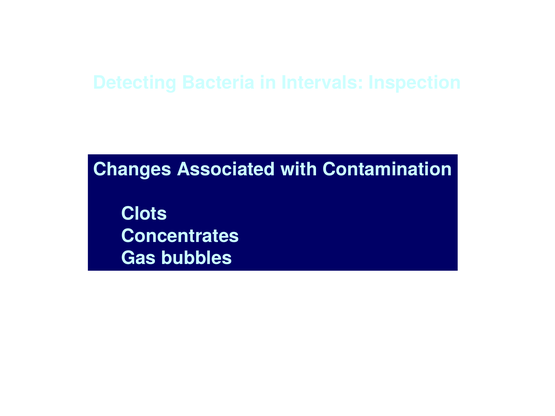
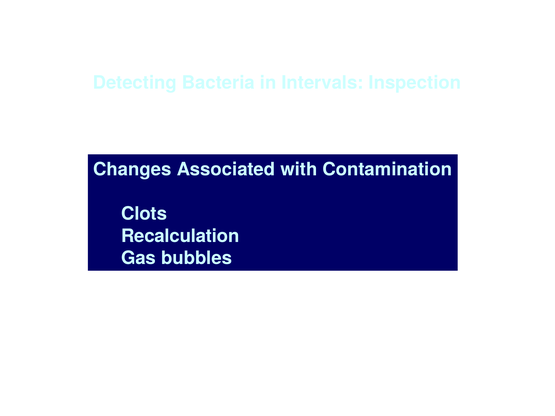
Concentrates: Concentrates -> Recalculation (180, 236)
